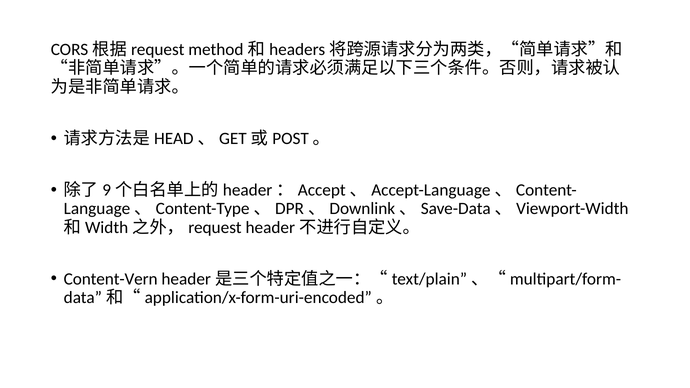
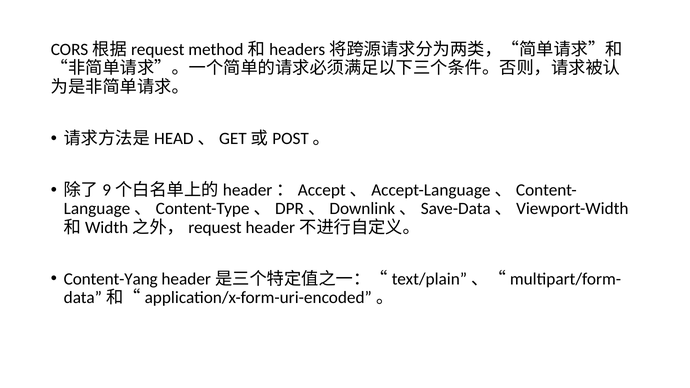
Content-Vern: Content-Vern -> Content-Yang (111, 279)
